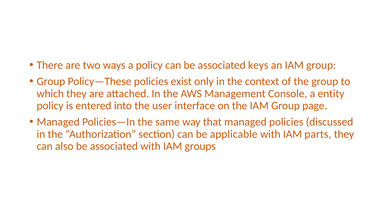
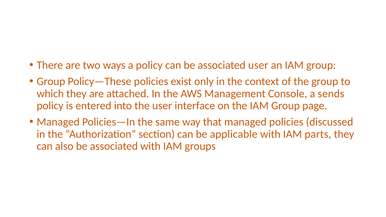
associated keys: keys -> user (258, 65)
entity: entity -> sends (331, 94)
